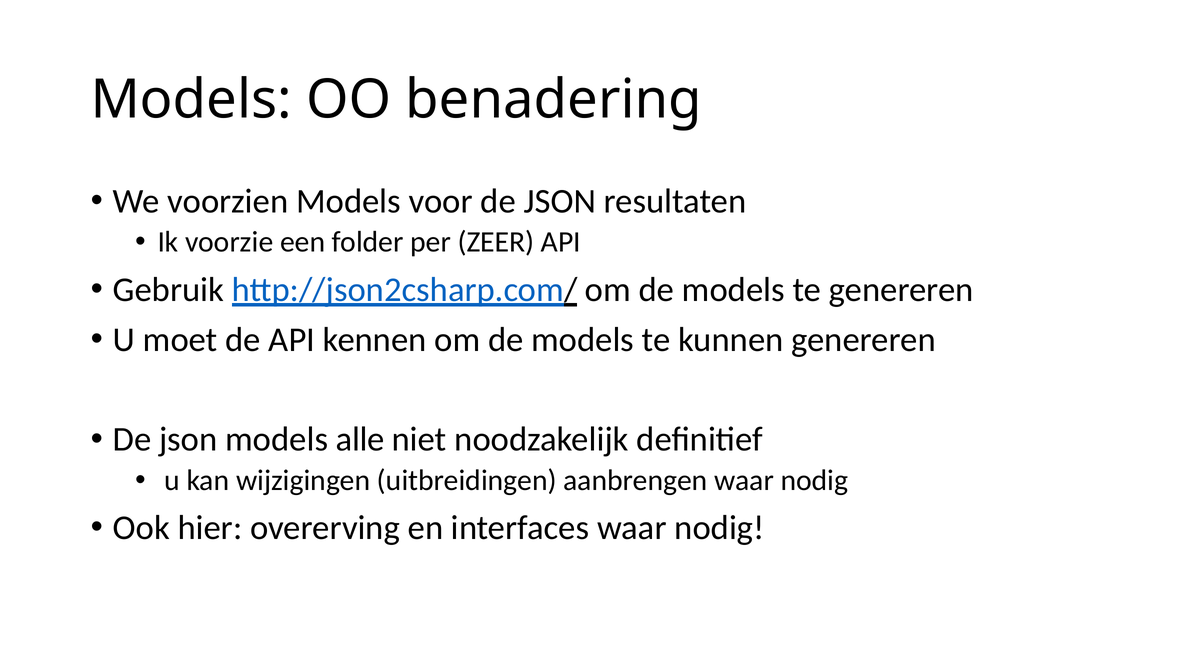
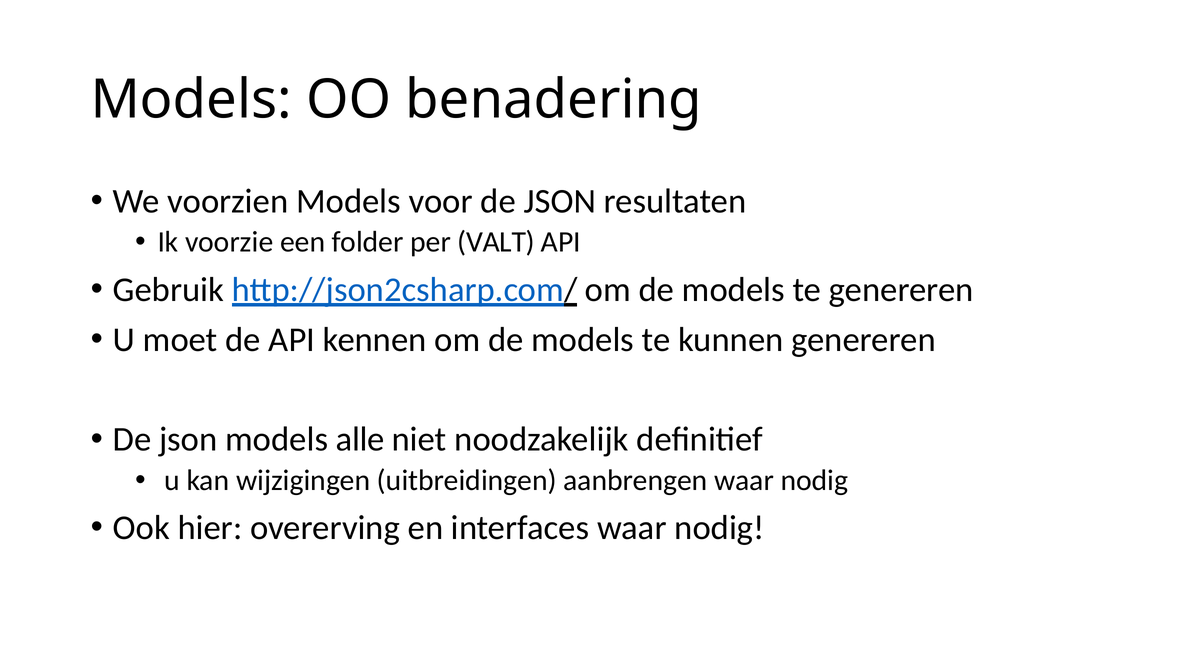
ZEER: ZEER -> VALT (496, 242)
